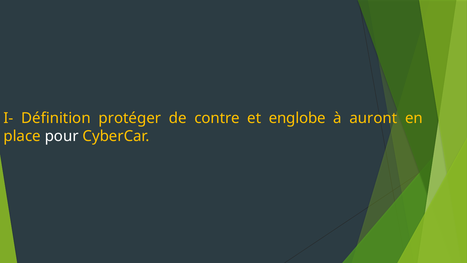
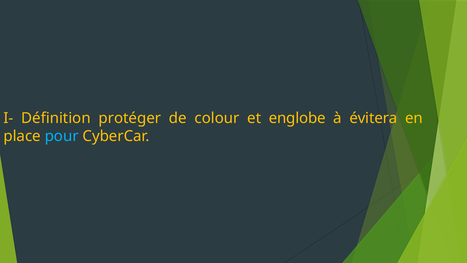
contre: contre -> colour (217, 118)
auront: auront -> évitera (373, 118)
pour colour: white -> light blue (62, 136)
